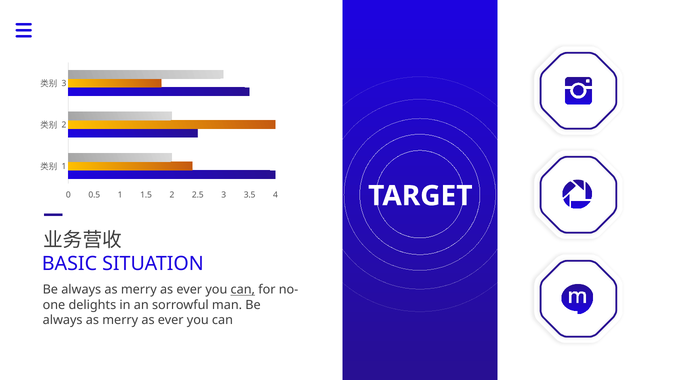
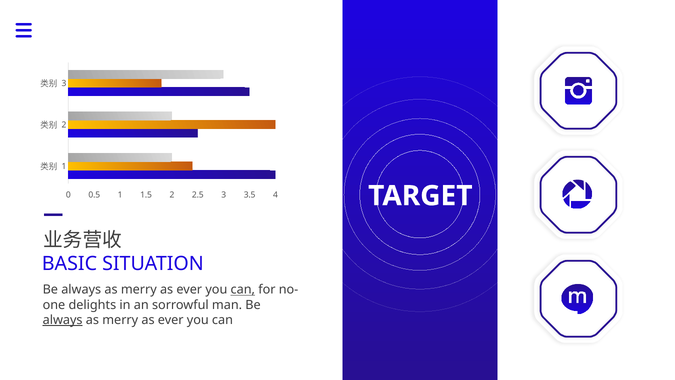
always underline: none -> present (63, 320)
